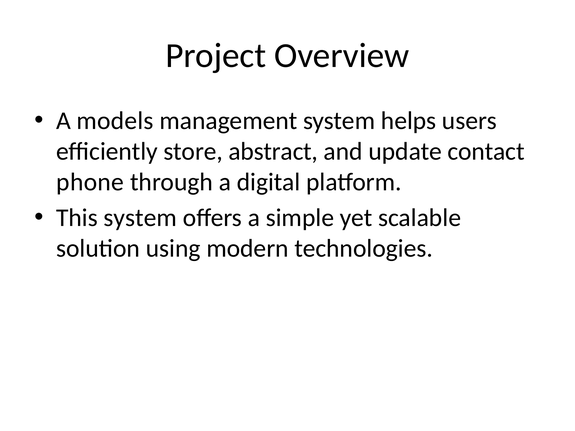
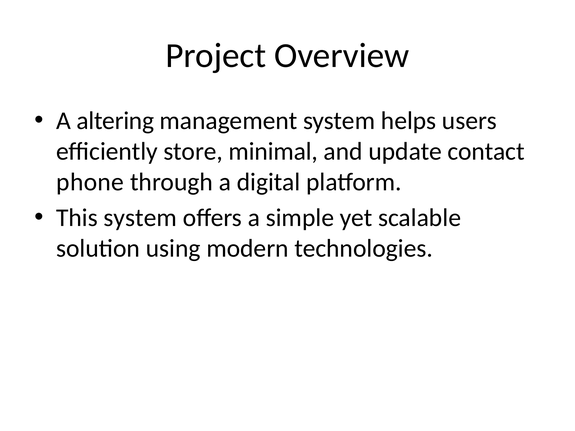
models: models -> altering (115, 121)
abstract: abstract -> minimal (273, 151)
